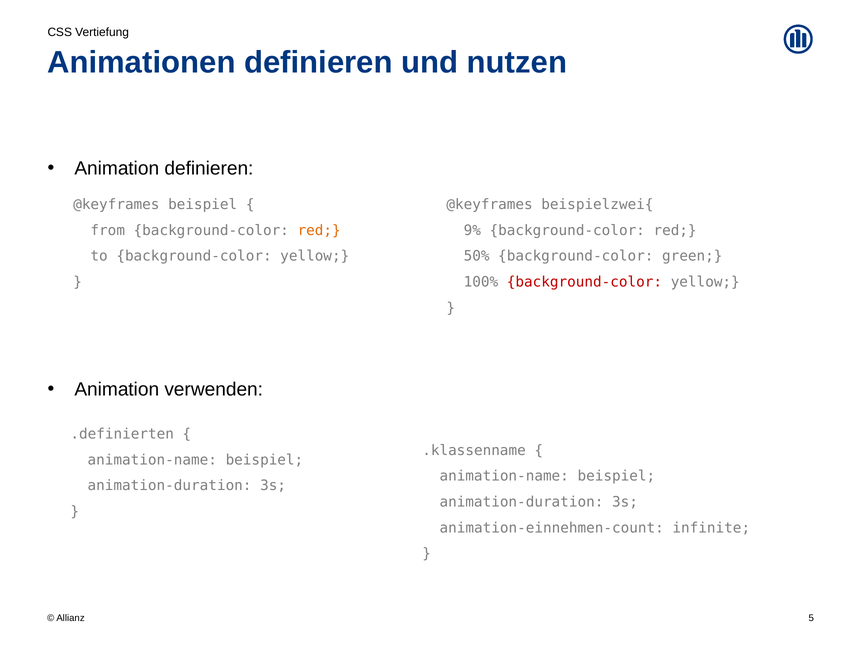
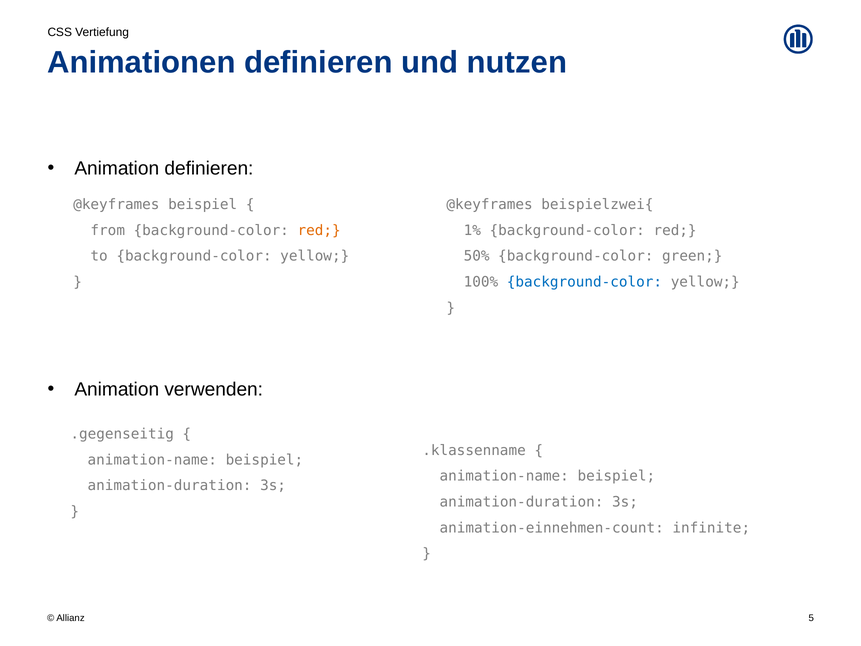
9%: 9% -> 1% (472, 230)
background-color colour: red -> blue (584, 282)
.definierten: .definierten -> .gegenseitig (122, 434)
